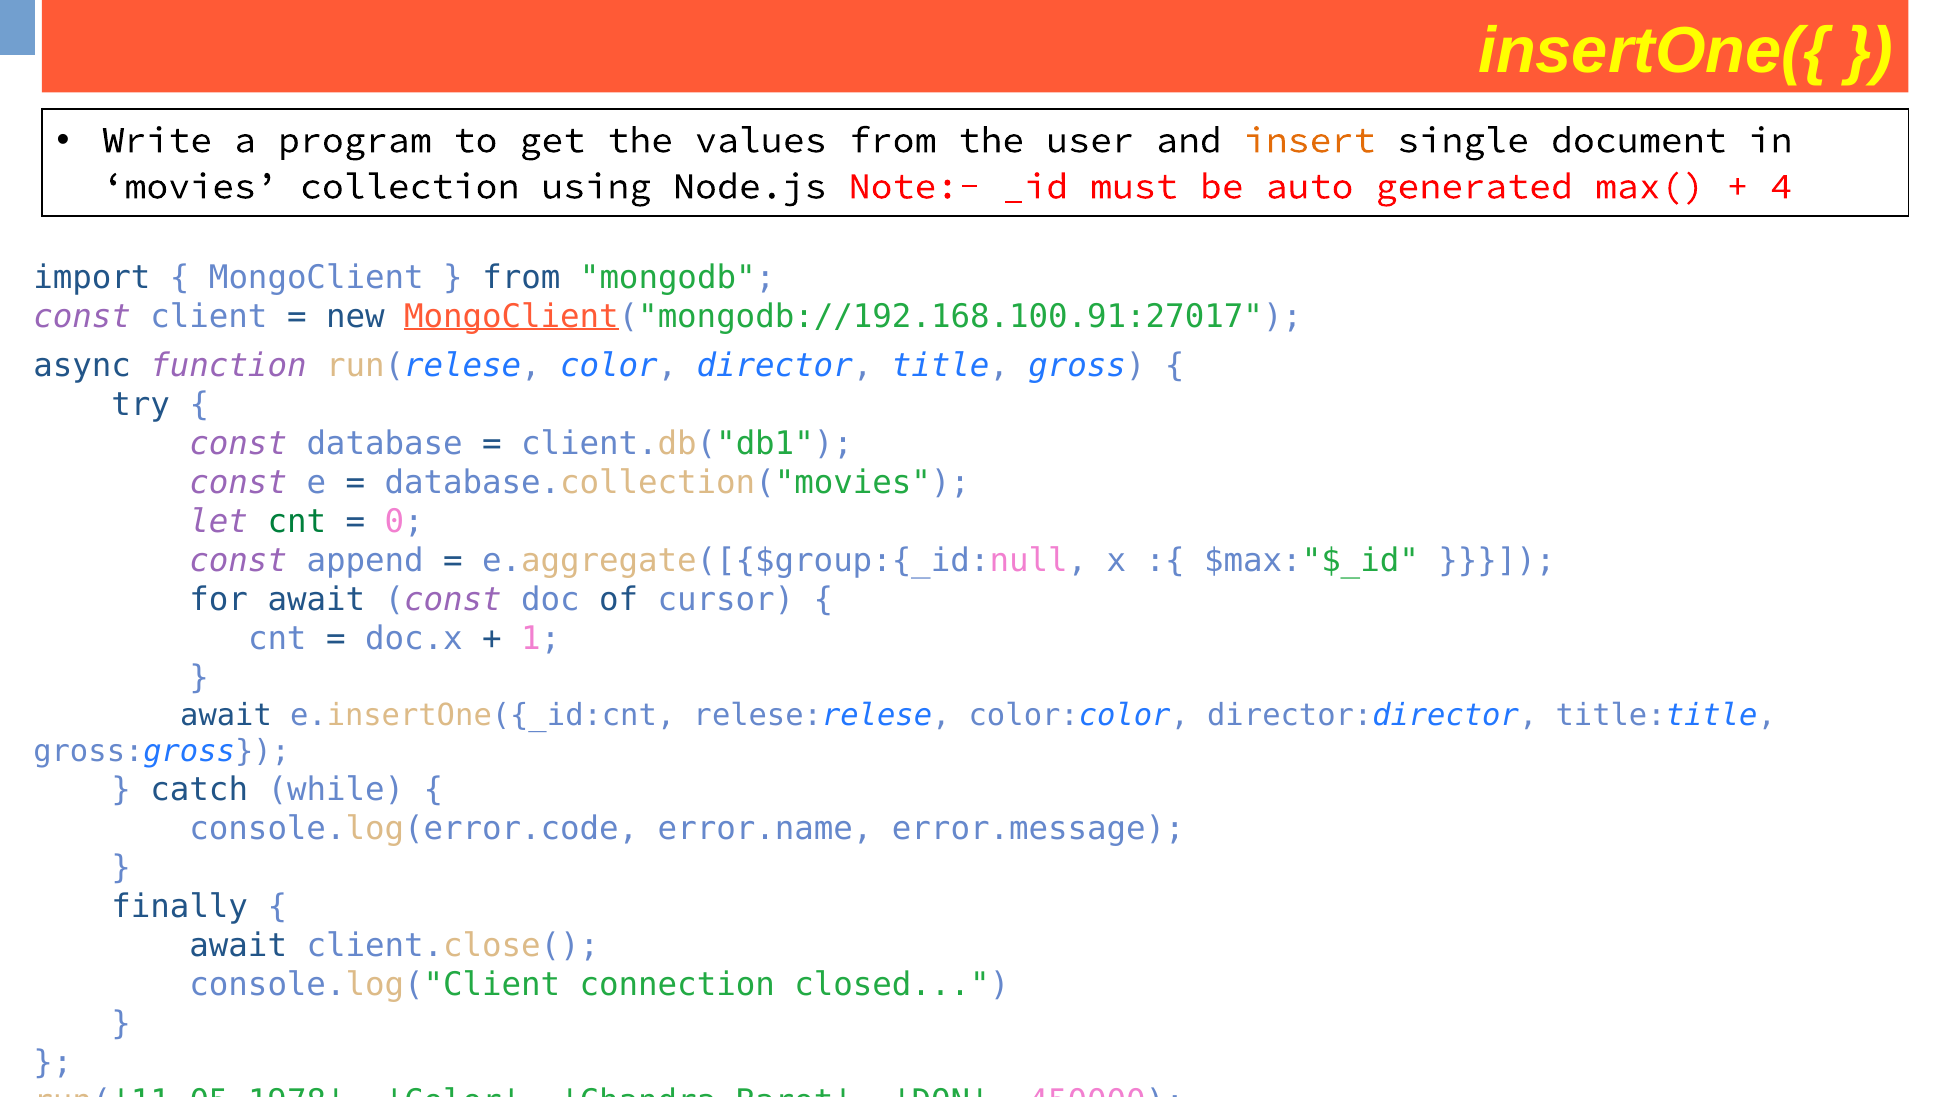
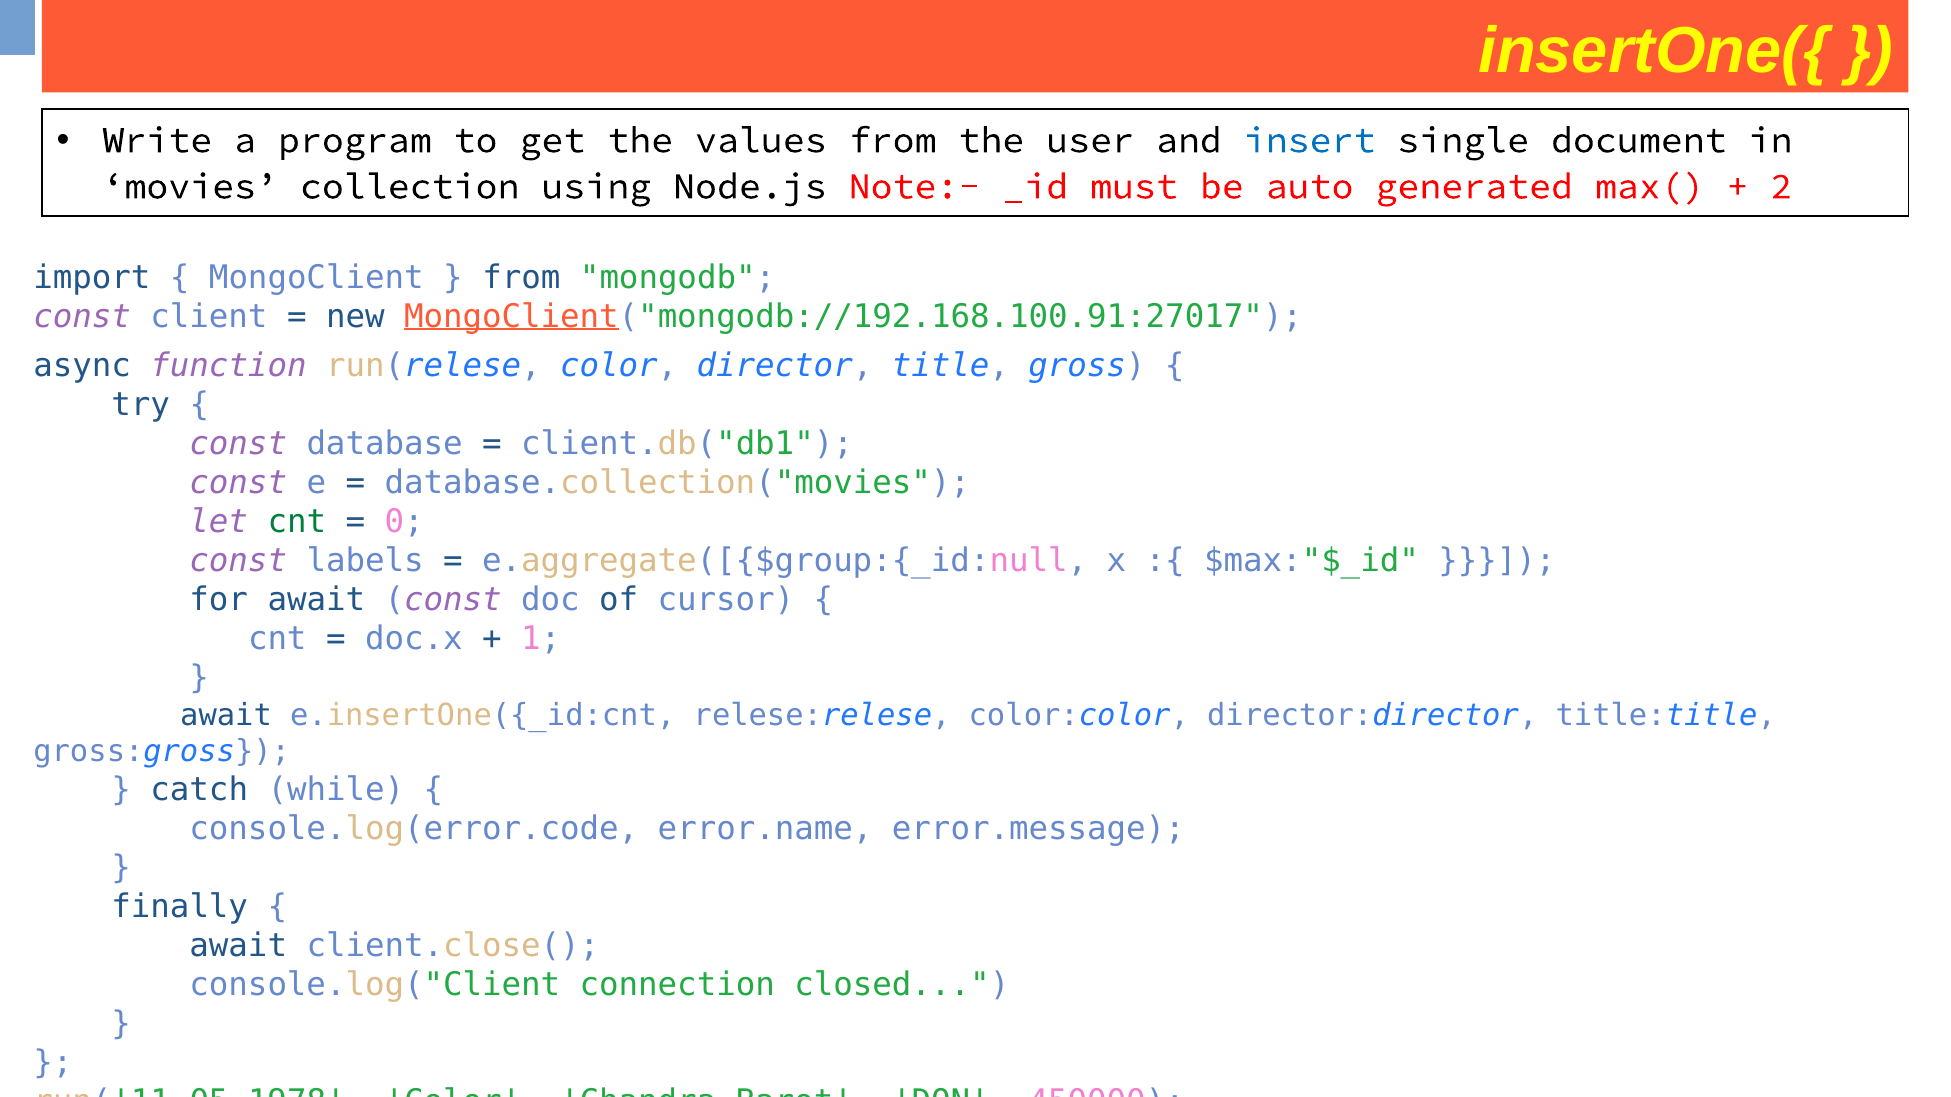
insert colour: orange -> blue (1310, 140)
4: 4 -> 2 (1781, 186)
append: append -> labels (365, 561)
